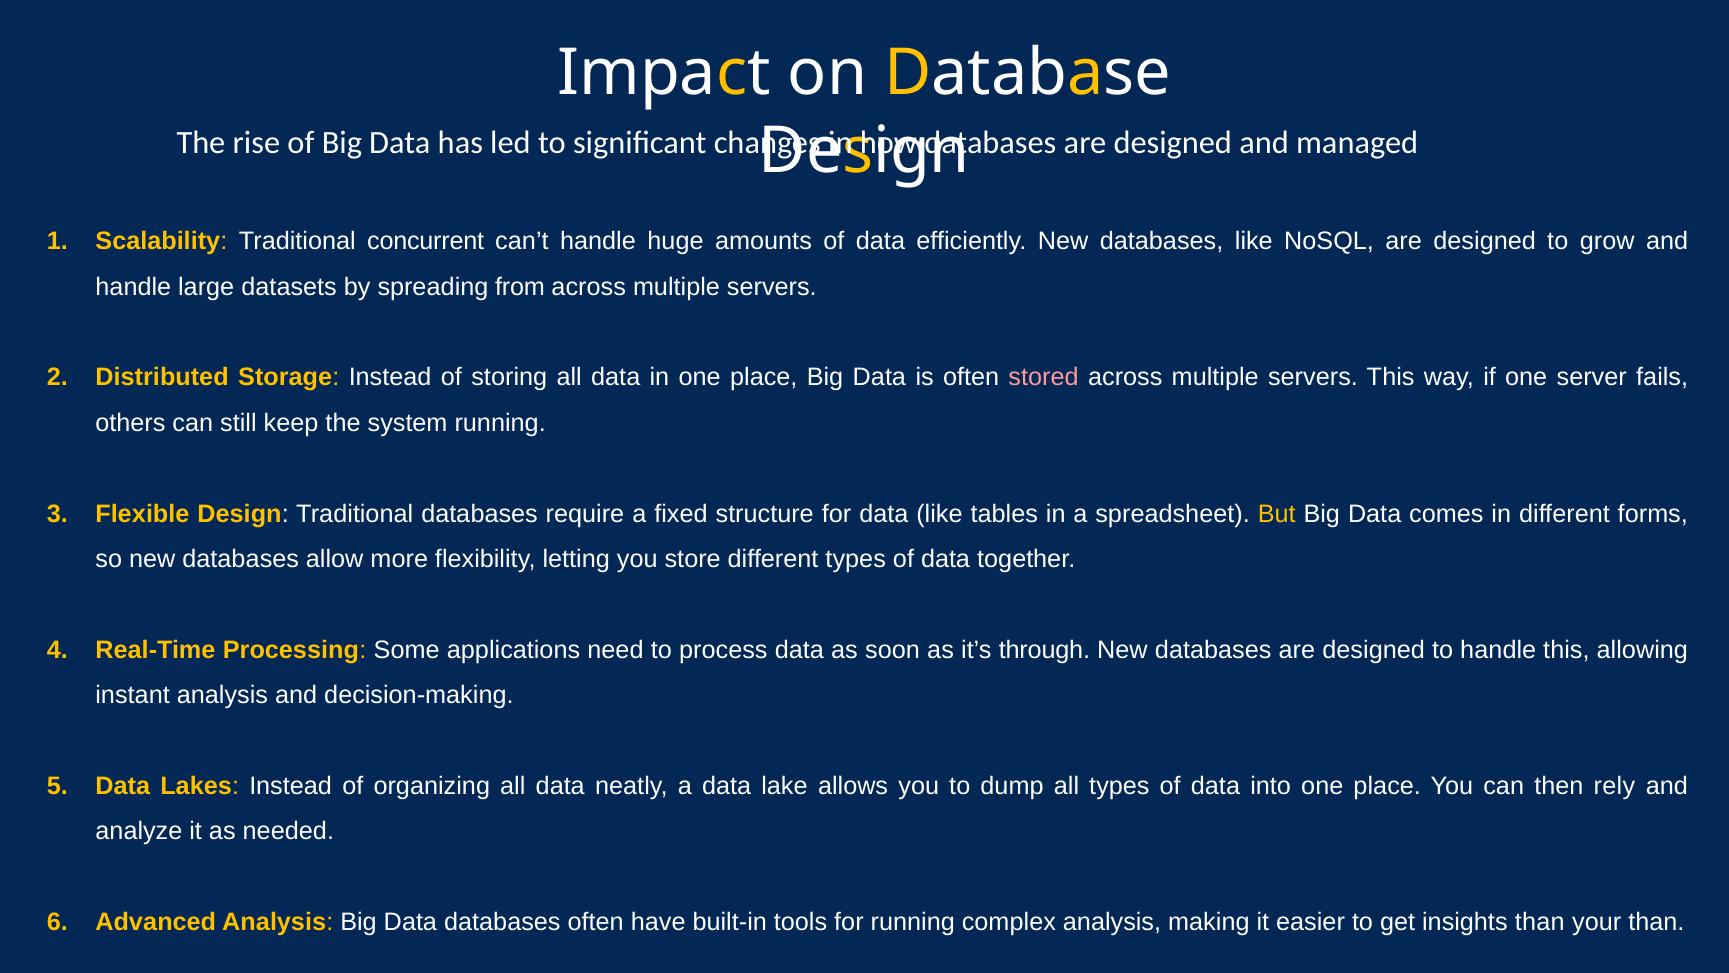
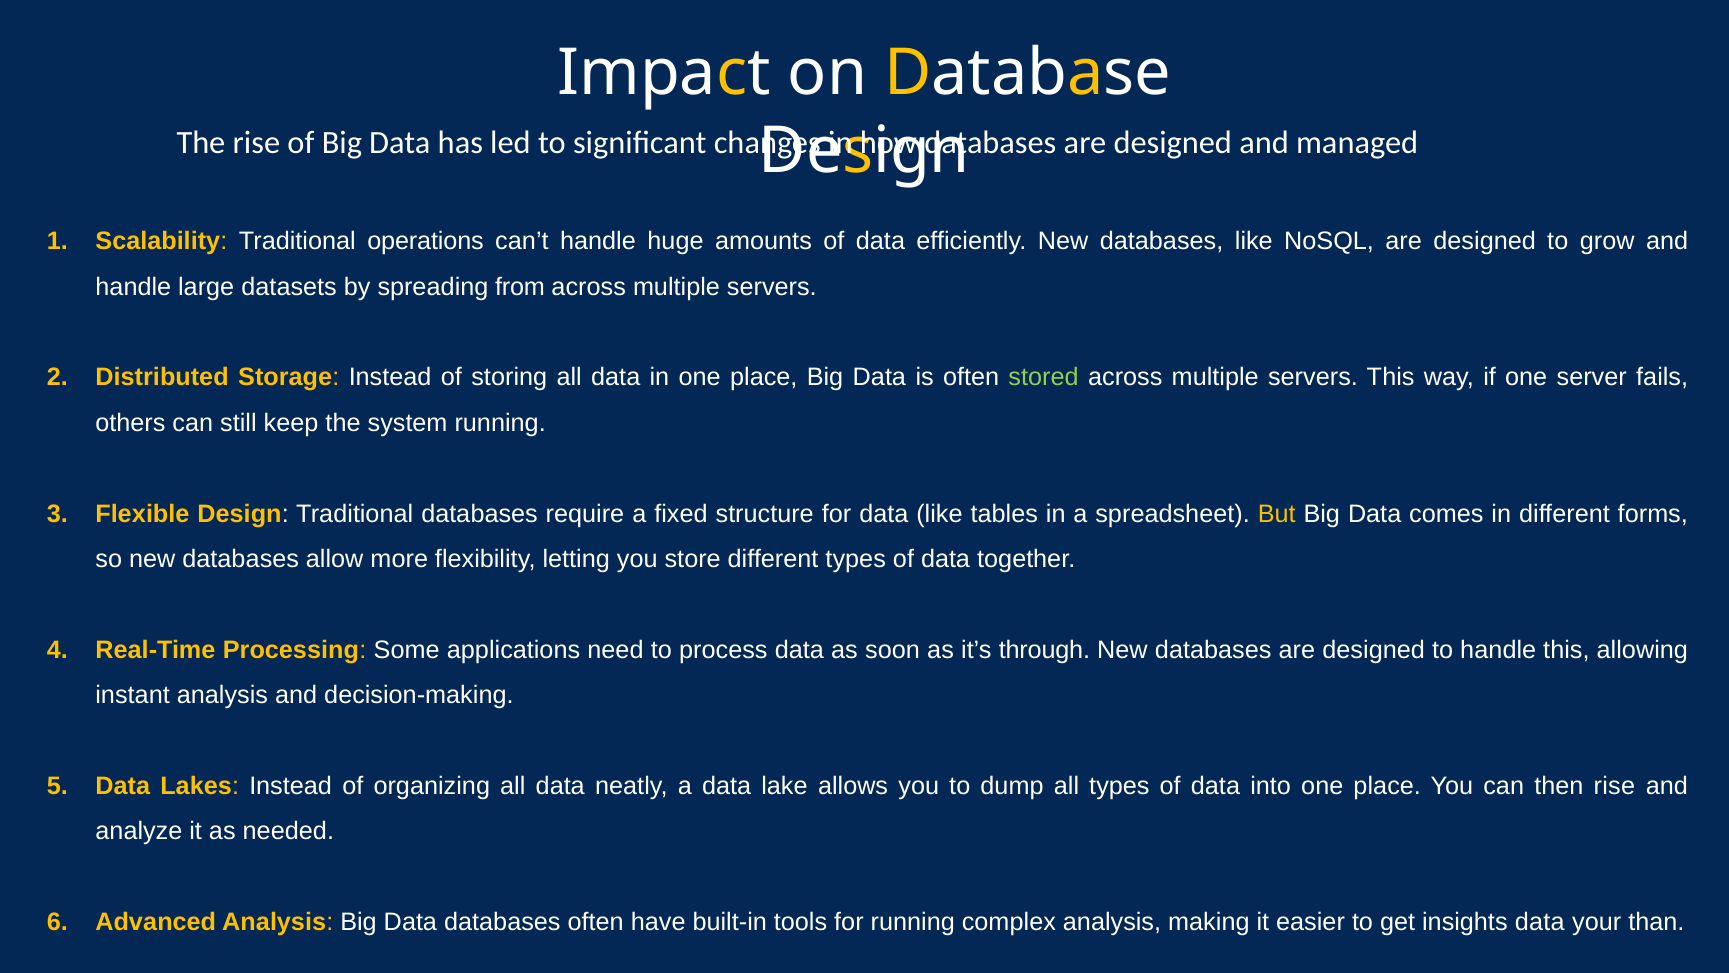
concurrent: concurrent -> operations (426, 241)
stored colour: pink -> light green (1044, 377)
then rely: rely -> rise (1614, 786)
insights than: than -> data (1540, 922)
